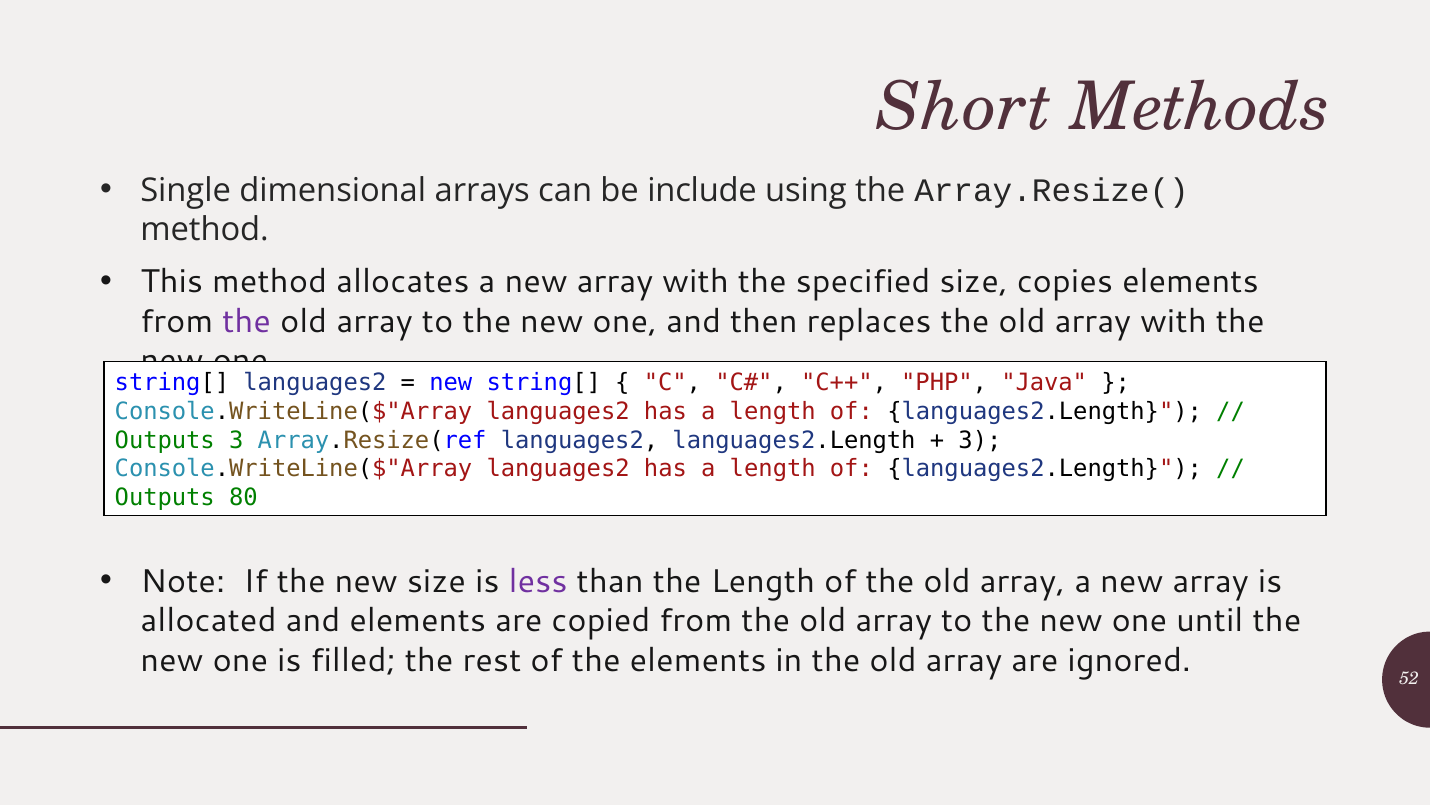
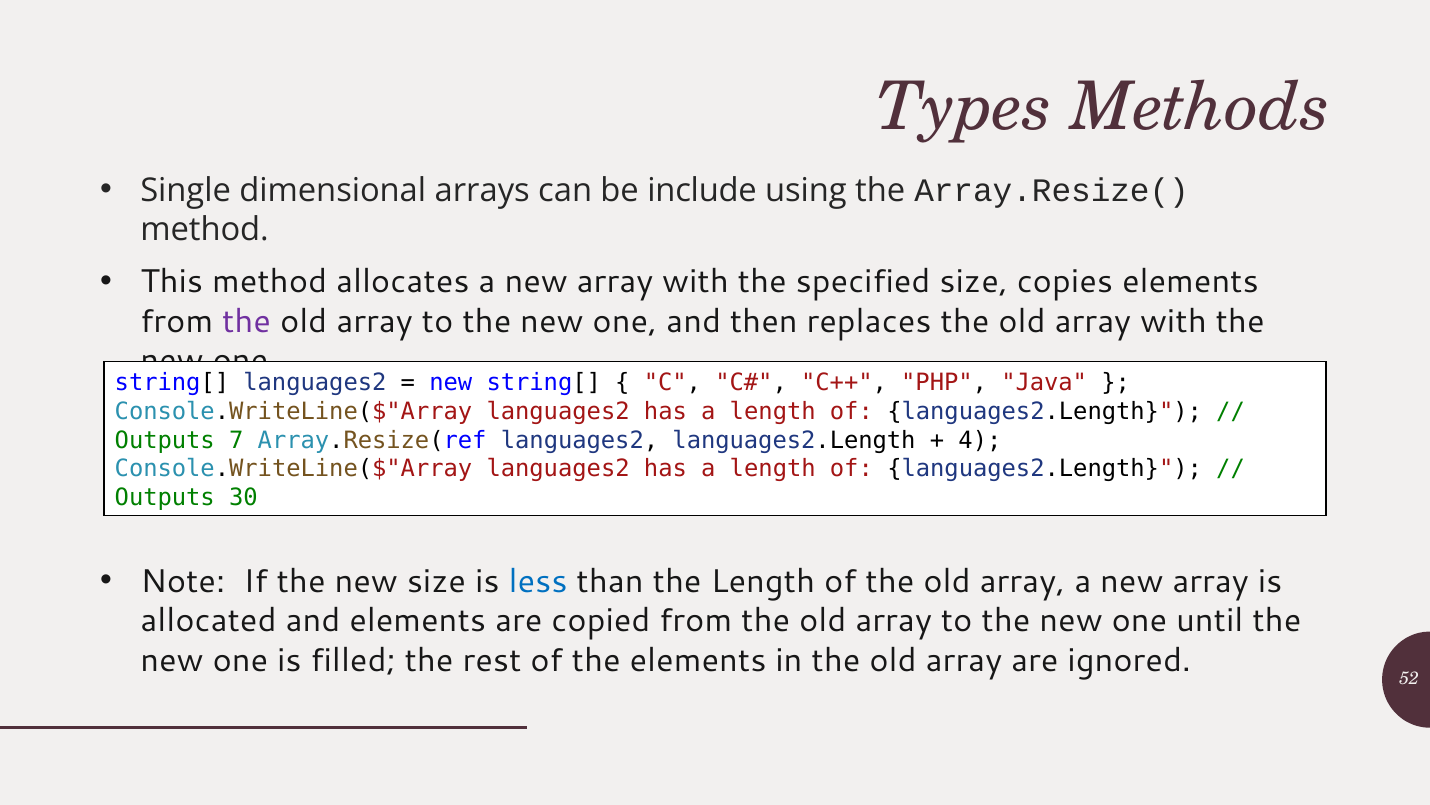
Short: Short -> Types (965, 107)
3: 3 -> 7 (236, 440)
3: 3 -> 4 (980, 440)
80: 80 -> 30 (243, 497)
less colour: purple -> blue (538, 581)
